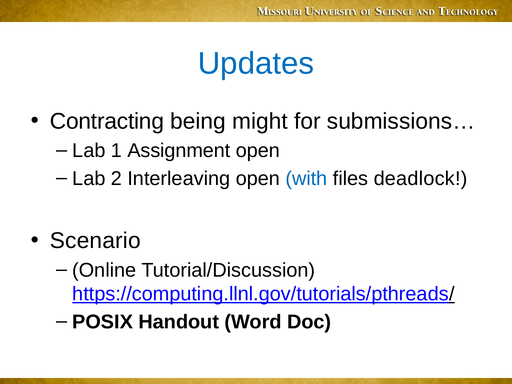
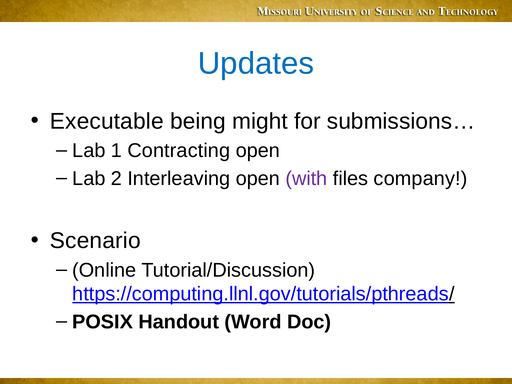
Contracting: Contracting -> Executable (107, 121)
Assignment: Assignment -> Contracting (179, 151)
with colour: blue -> purple (306, 178)
deadlock: deadlock -> company (421, 178)
